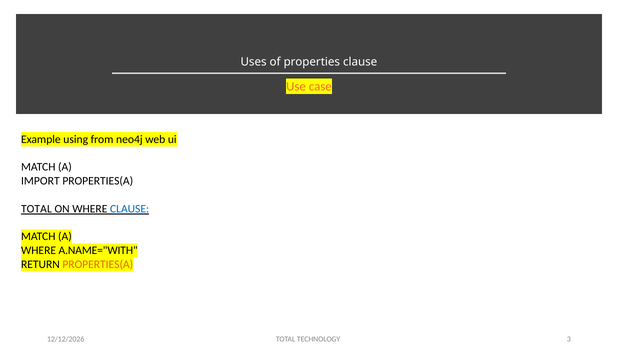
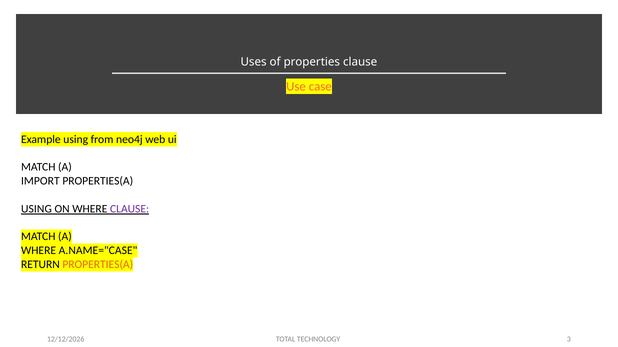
TOTAL: TOTAL -> USING (36, 209)
CLAUSE colour: blue -> purple (130, 209)
A.NAME="WITH: A.NAME="WITH -> A.NAME="CASE (98, 251)
